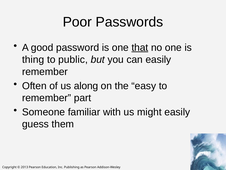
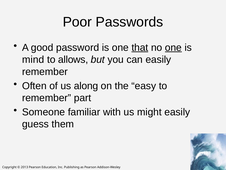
one underline: none -> present (173, 47)
thing: thing -> mind (33, 59)
public: public -> allows (73, 59)
